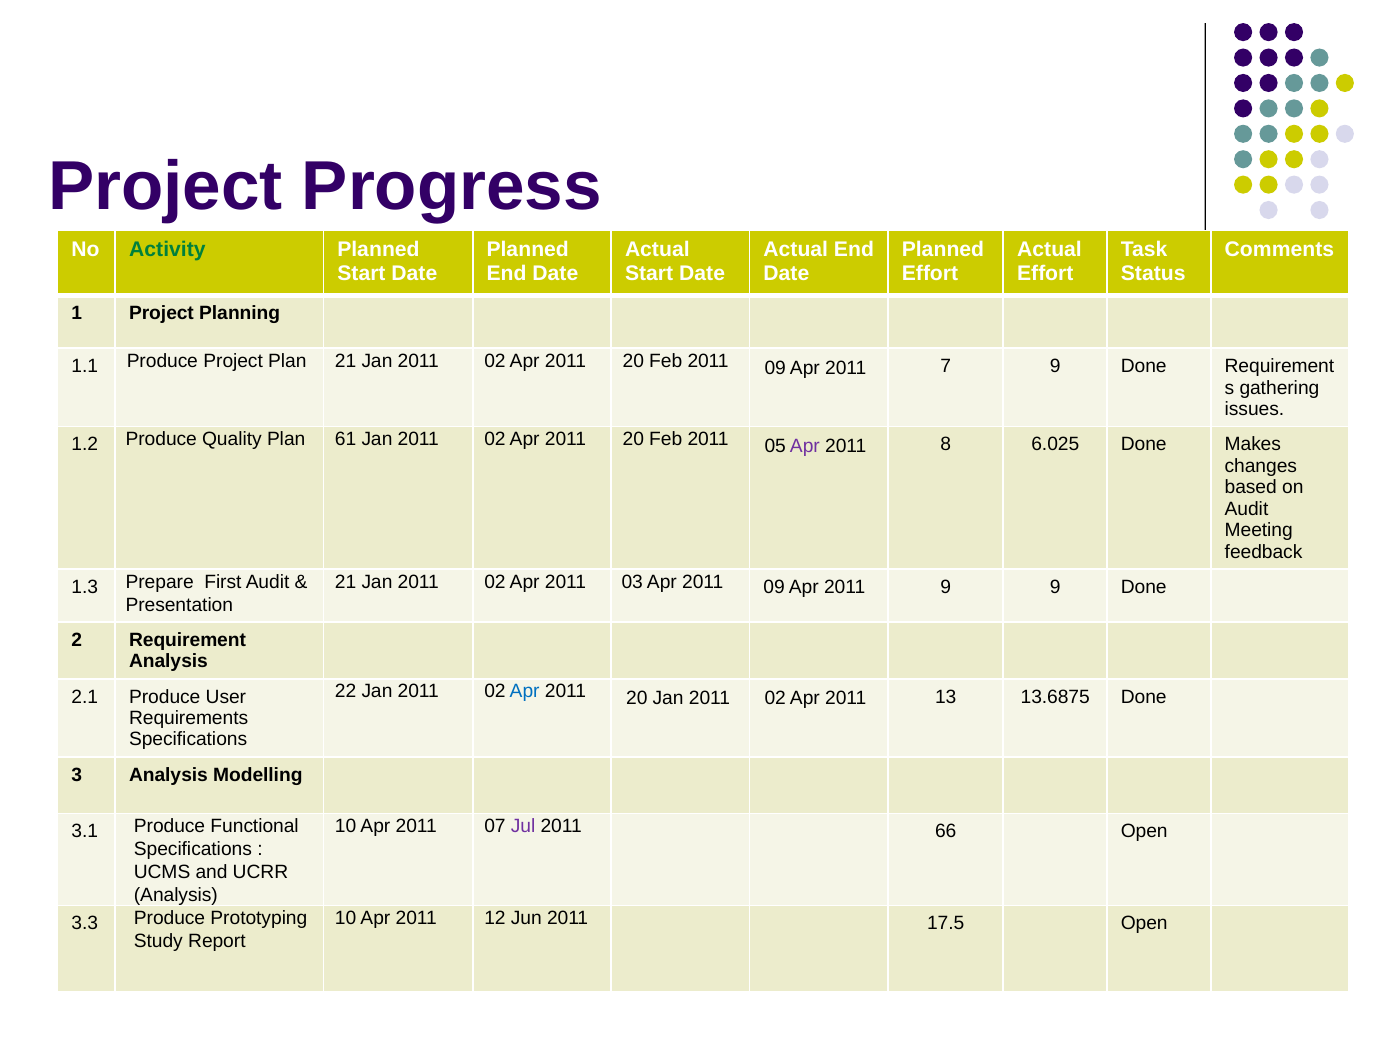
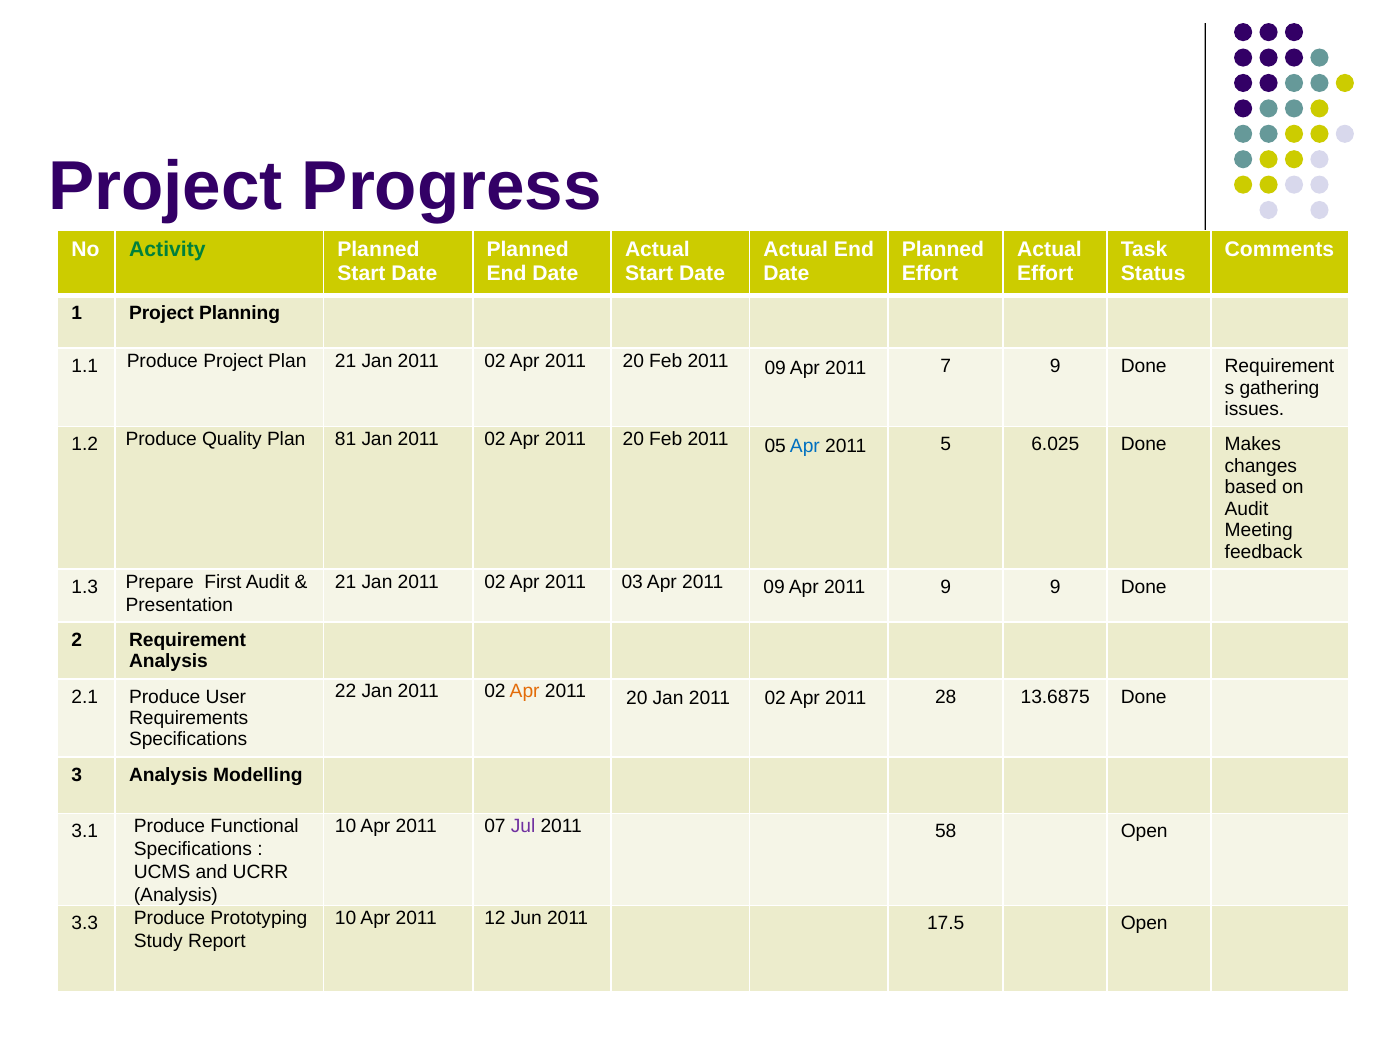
61: 61 -> 81 (346, 439)
Apr colour: purple -> blue (805, 446)
8: 8 -> 5 (946, 444)
Apr colour: blue -> orange (525, 691)
13: 13 -> 28 (946, 697)
66: 66 -> 58 (946, 831)
